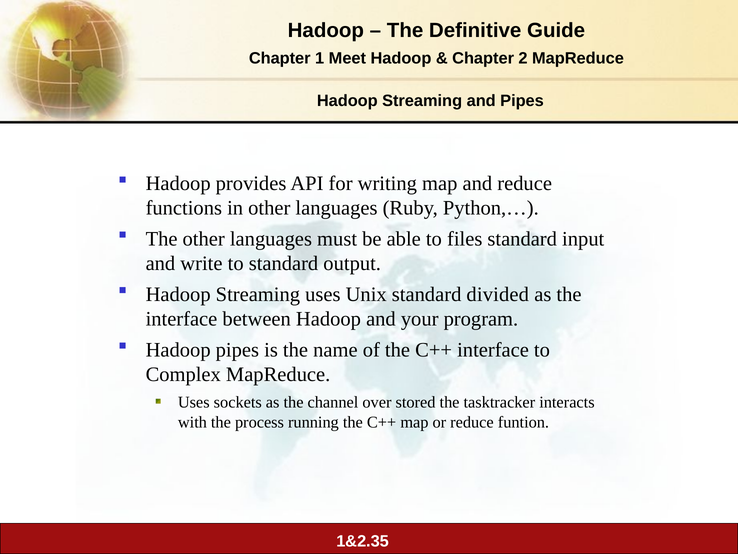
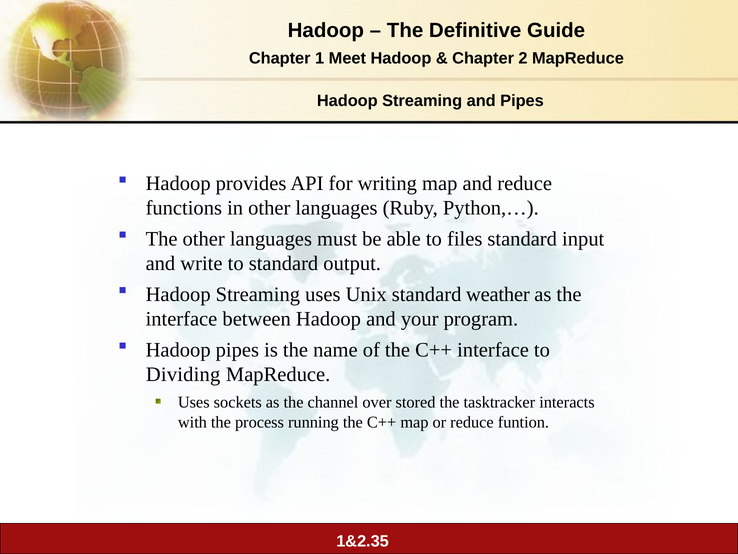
divided: divided -> weather (498, 294)
Complex: Complex -> Dividing (183, 374)
